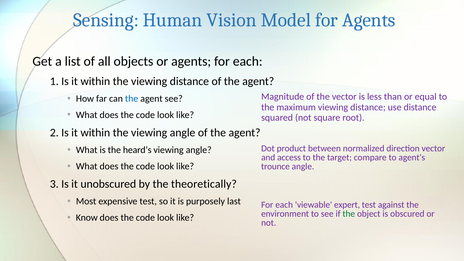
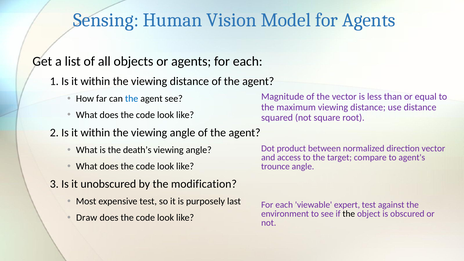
heard’s: heard’s -> death’s (137, 150)
theoretically: theoretically -> modification (204, 184)
the colour: green -> black (349, 214)
Know: Know -> Draw (87, 218)
